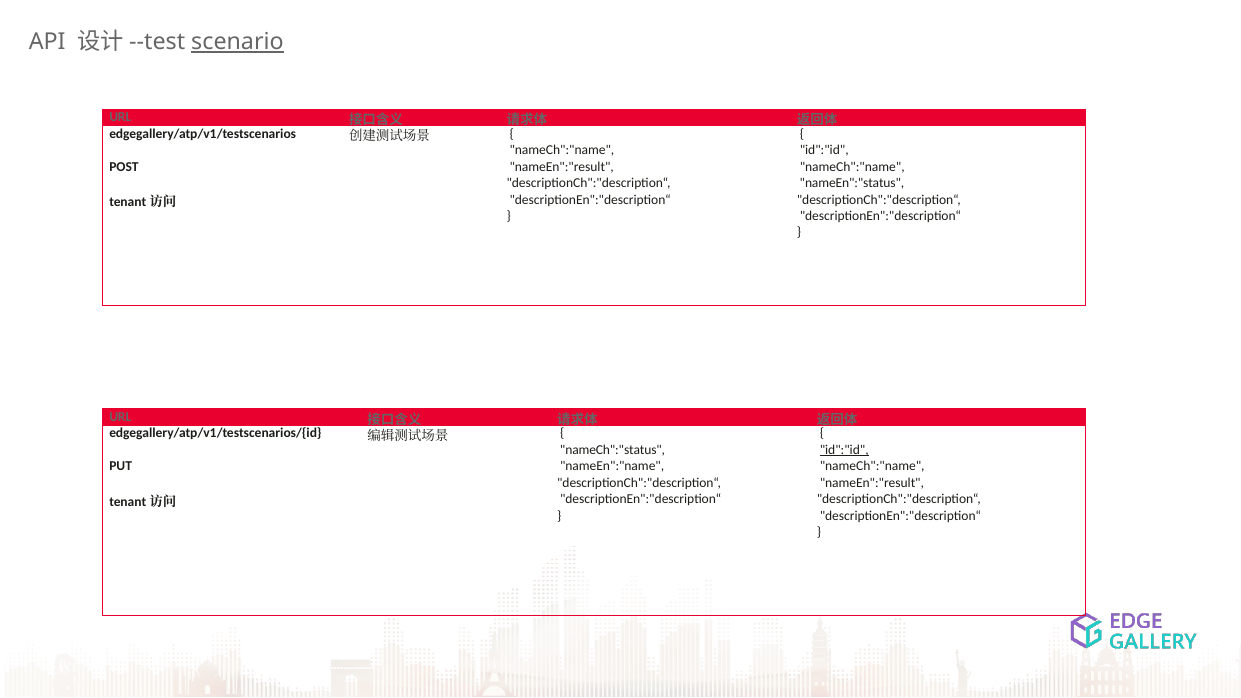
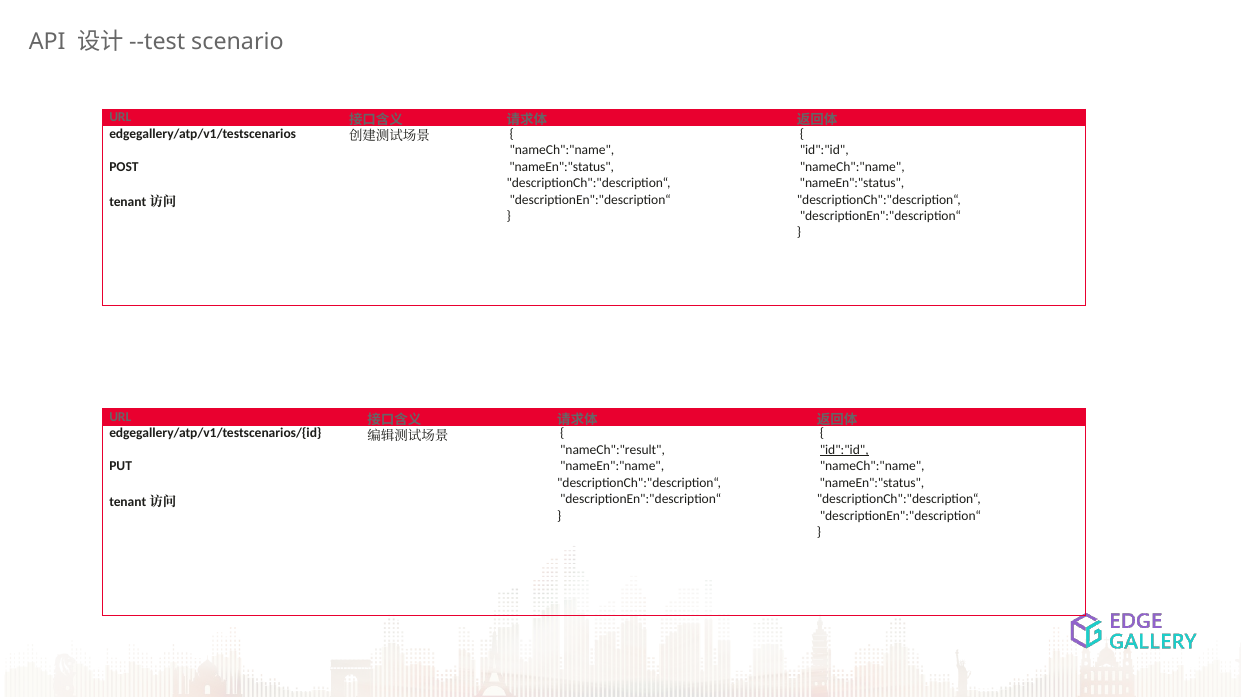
scenario underline: present -> none (237, 42)
nameEn":"result: nameEn":"result -> nameEn":"status (562, 167)
nameCh":"status: nameCh":"status -> nameCh":"result (613, 450)
nameEn":"result: nameEn":"result -> nameEn":"status (872, 483)
